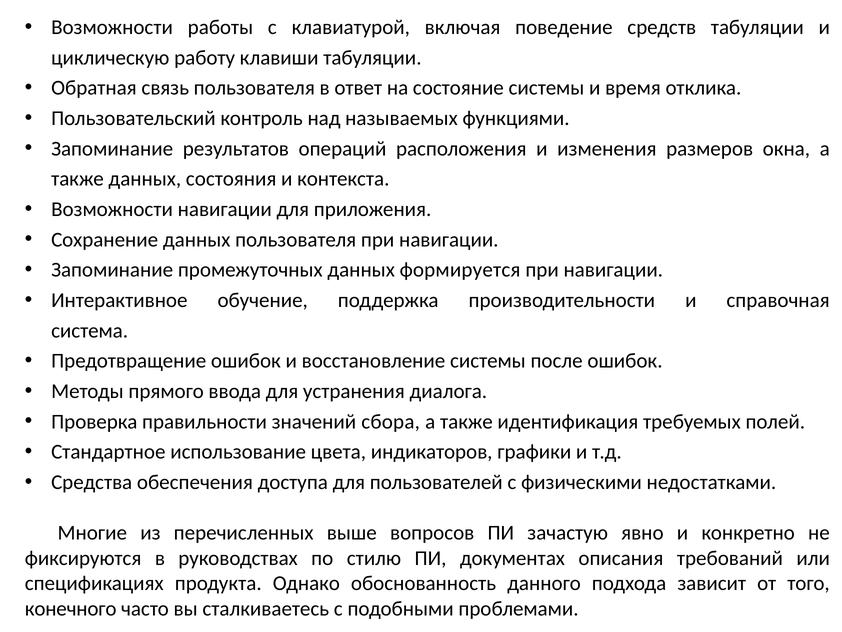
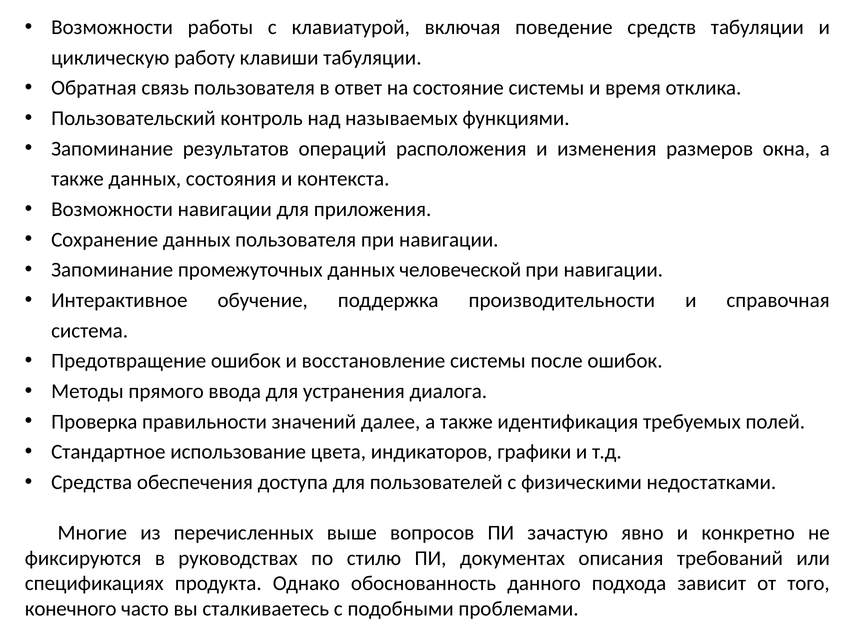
формируется: формируется -> человеческой (460, 270)
сбора: сбора -> далее (391, 421)
